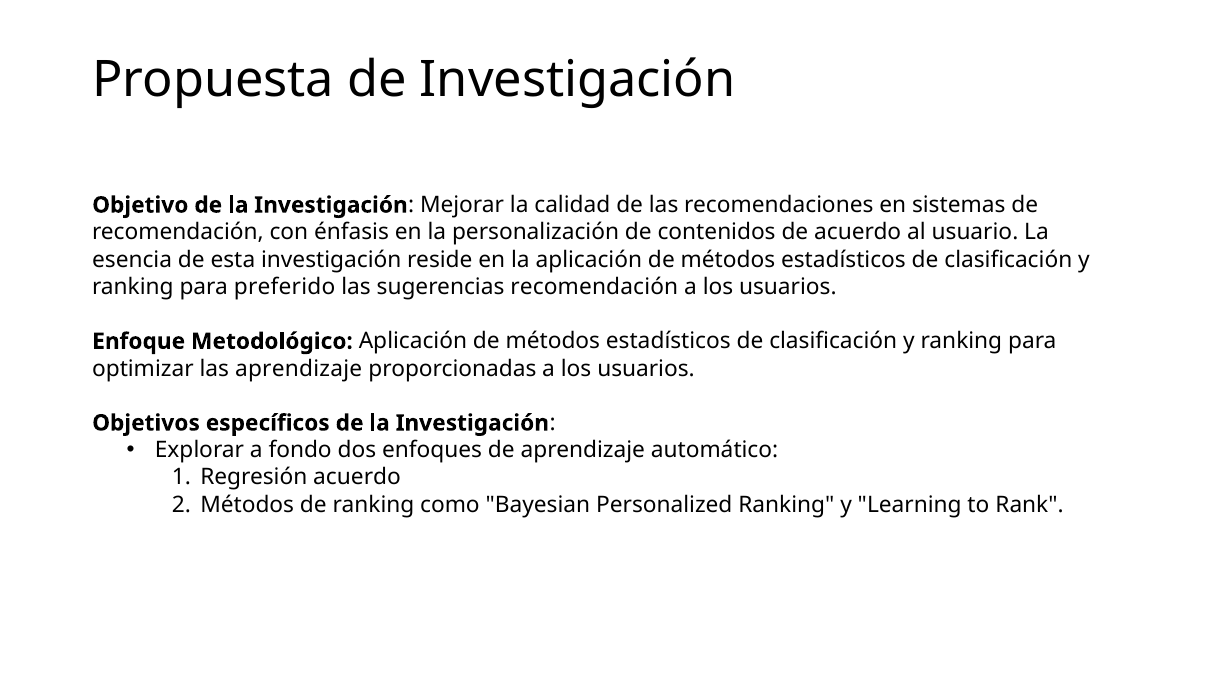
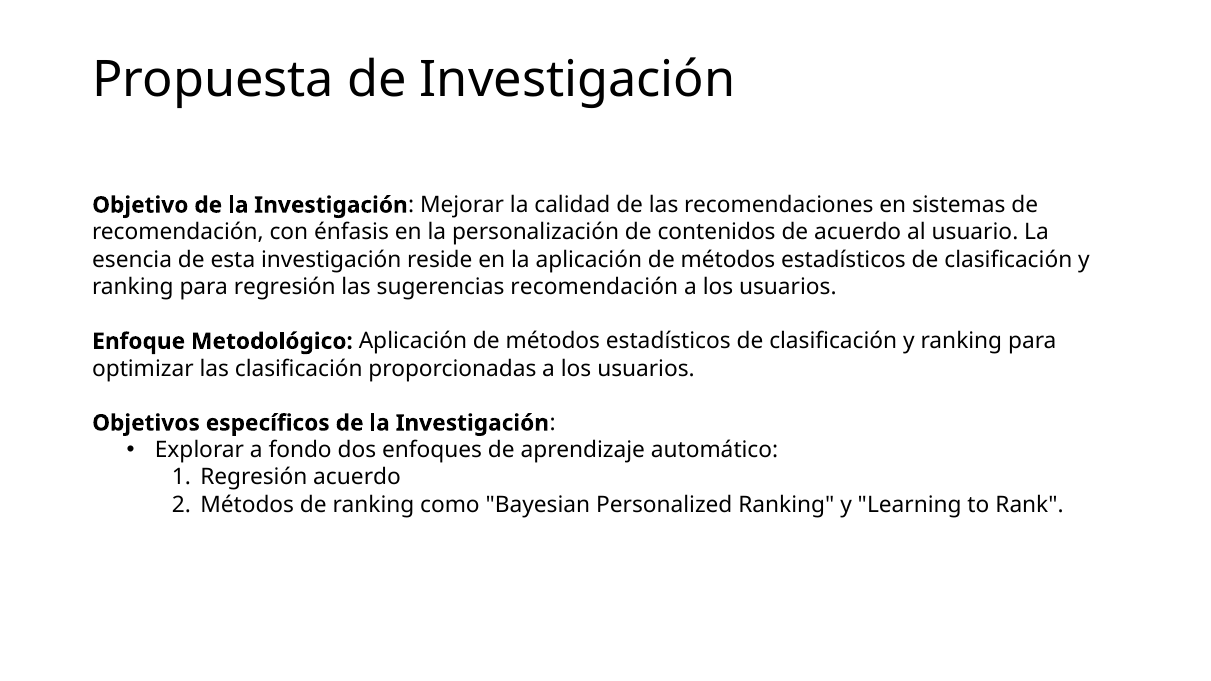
para preferido: preferido -> regresión (285, 287)
las aprendizaje: aprendizaje -> clasificación (299, 369)
